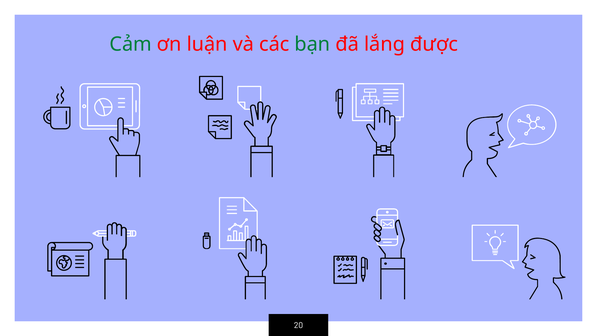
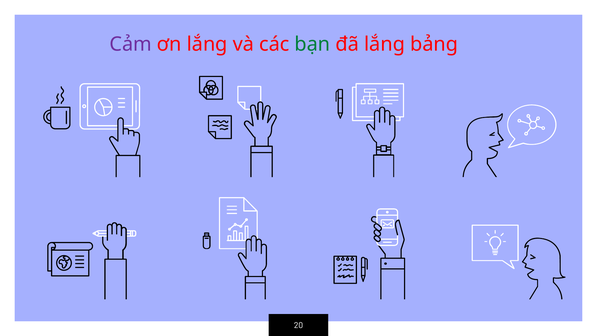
Cảm colour: green -> purple (131, 44)
ơn luận: luận -> lắng (207, 44)
được: được -> bảng (434, 44)
